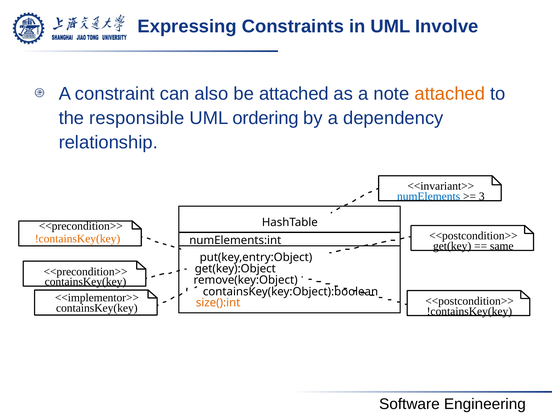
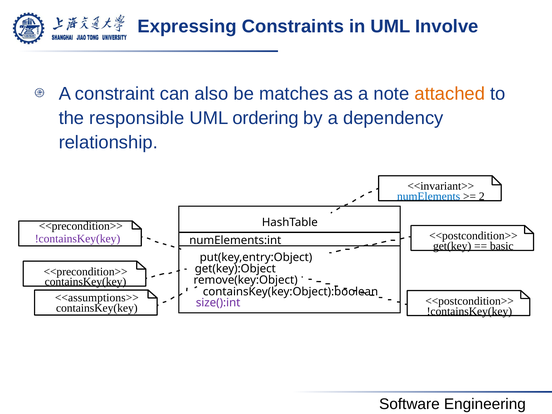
be attached: attached -> matches (294, 94)
3: 3 -> 2 (482, 196)
!containsKey(key colour: orange -> purple (78, 239)
same: same -> basic (502, 246)
<<implementor>>: <<implementor>> -> <<assumptions>> (97, 298)
size():int colour: orange -> purple (218, 303)
